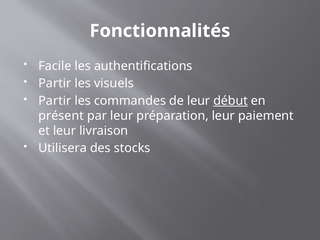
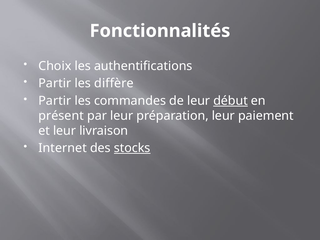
Facile: Facile -> Choix (55, 66)
visuels: visuels -> diffère (114, 83)
Utilisera: Utilisera -> Internet (63, 148)
stocks underline: none -> present (132, 148)
